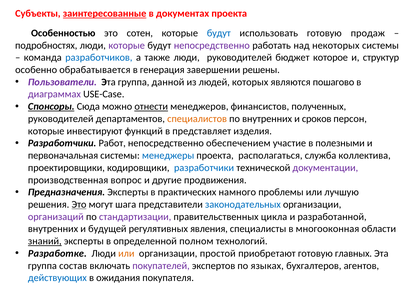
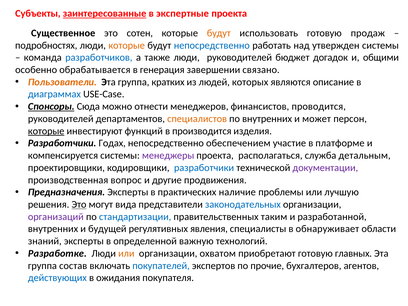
документах: документах -> экспертные (183, 14)
Особенностью: Особенностью -> Существенное (63, 33)
будут colour: blue -> orange (219, 33)
которые colour: purple -> orange (127, 45)
непосредственно colour: purple -> blue (212, 45)
некоторых: некоторых -> утвержден (336, 45)
которое: которое -> догадок (331, 58)
структур: структур -> общими (381, 58)
решены: решены -> связано (261, 70)
Пользователи colour: purple -> orange (62, 82)
данной: данной -> кратких (168, 82)
пошагово: пошагово -> описание (333, 82)
диаграммах colour: purple -> blue (54, 94)
отнести underline: present -> none (151, 107)
полученных: полученных -> проводится (319, 107)
сроков: сроков -> может (317, 119)
которые underline: none -> present (46, 131)
представляет: представляет -> производится (202, 131)
Работ: Работ -> Годах (112, 143)
полезными: полезными -> платформе (340, 143)
первоначальная: первоначальная -> компенсируется (63, 155)
менеджеры colour: blue -> purple (168, 155)
коллектива: коллектива -> детальным (365, 155)
намного: намного -> наличие (237, 192)
шага: шага -> вида (126, 204)
стандартизации colour: purple -> blue (135, 217)
цикла: цикла -> таким (274, 217)
многооконная: многооконная -> обнаруживает (327, 229)
знаний underline: present -> none (45, 241)
полном: полном -> важную (196, 241)
простой: простой -> охватом (218, 253)
покупателей colour: purple -> blue (161, 266)
языках: языках -> прочие (267, 266)
